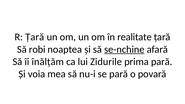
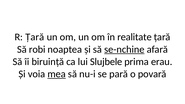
înălțăm: înălțăm -> biruință (48, 62)
Zidurile: Zidurile -> Slujbele (106, 62)
prima pară: pară -> erau (162, 62)
mea underline: none -> present (57, 74)
